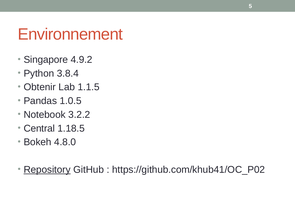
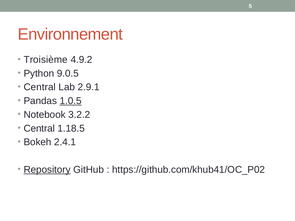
Singapore: Singapore -> Troisième (46, 60)
3.8.4: 3.8.4 -> 9.0.5 (68, 73)
Obtenir: Obtenir -> Central (40, 87)
1.1.5: 1.1.5 -> 2.9.1 (89, 87)
1.0.5 underline: none -> present (71, 101)
4.8.0: 4.8.0 -> 2.4.1 (65, 142)
